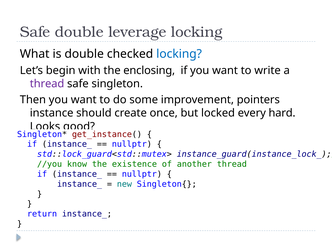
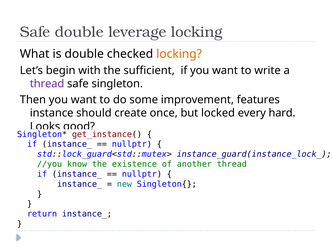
locking colour: blue -> orange (179, 54)
enclosing: enclosing -> sufficient (149, 70)
pointers: pointers -> features (258, 100)
